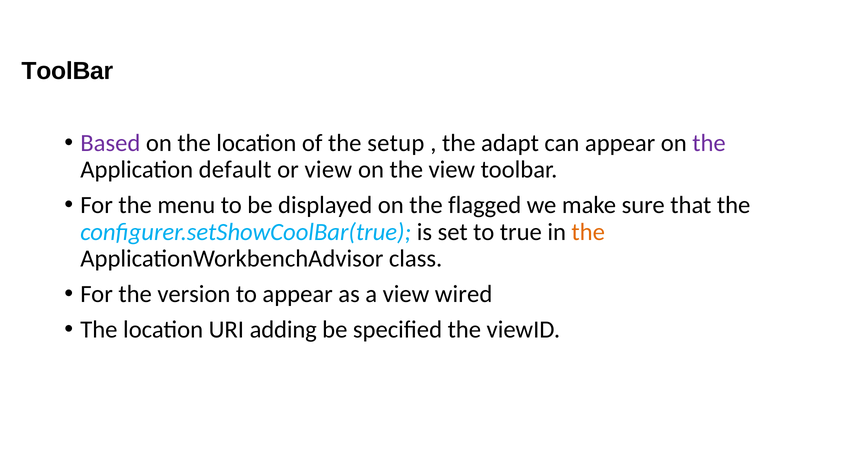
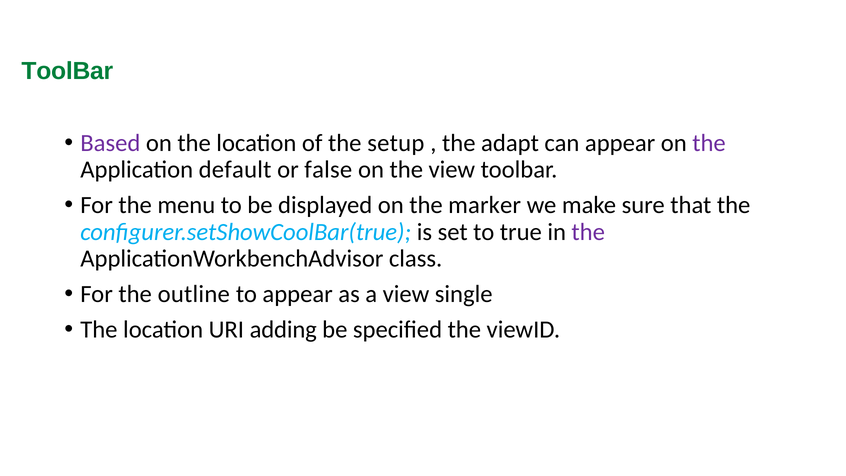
ToolBar colour: black -> green (67, 71)
or view: view -> false (328, 170)
flagged: flagged -> marker (485, 205)
the colour: orange -> purple (588, 232)
version: version -> outline (194, 294)
wired: wired -> single (464, 294)
